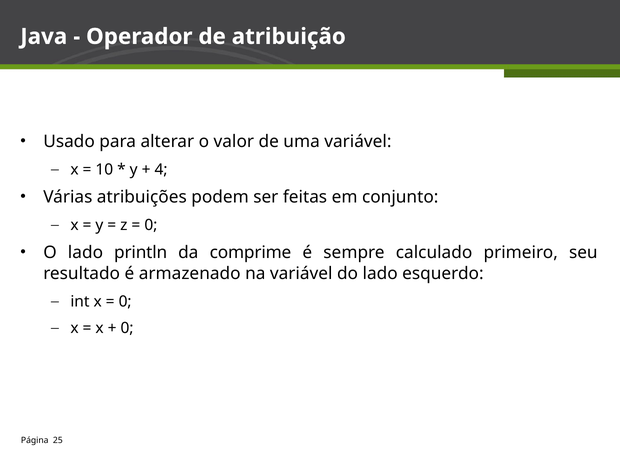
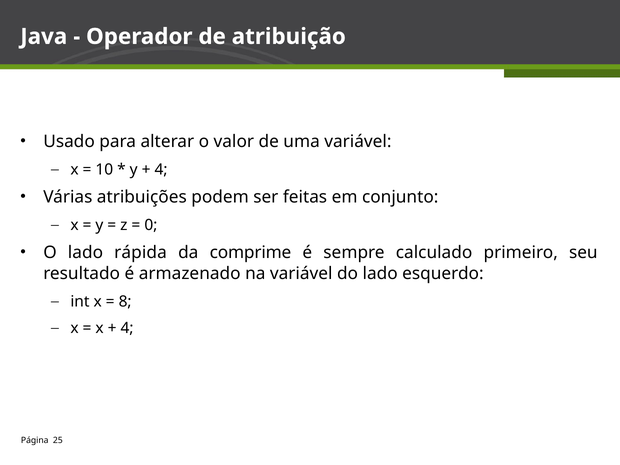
println: println -> rápida (141, 253)
0: 0 -> 8 (125, 302)
0: 0 -> 4 (127, 328)
